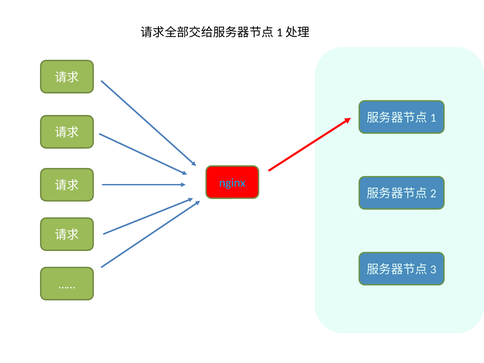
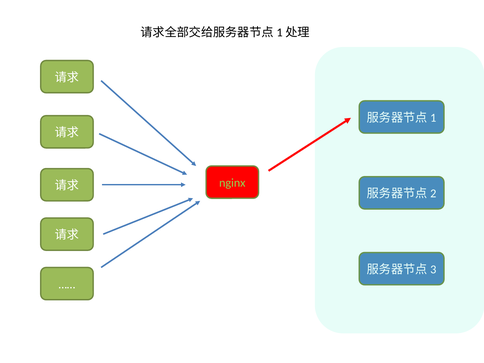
nginx colour: light blue -> light green (232, 183)
